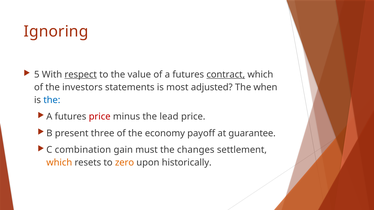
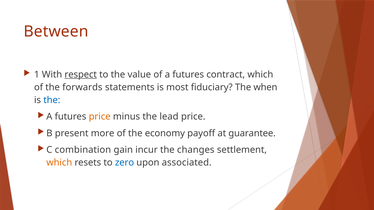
Ignoring: Ignoring -> Between (56, 32)
5: 5 -> 1 (37, 75)
contract underline: present -> none (226, 75)
investors: investors -> forwards (82, 87)
adjusted: adjusted -> fiduciary (212, 87)
price colour: red -> orange (100, 117)
three: three -> more (103, 133)
must: must -> incur (147, 150)
zero colour: orange -> blue (125, 163)
historically: historically -> associated (187, 163)
